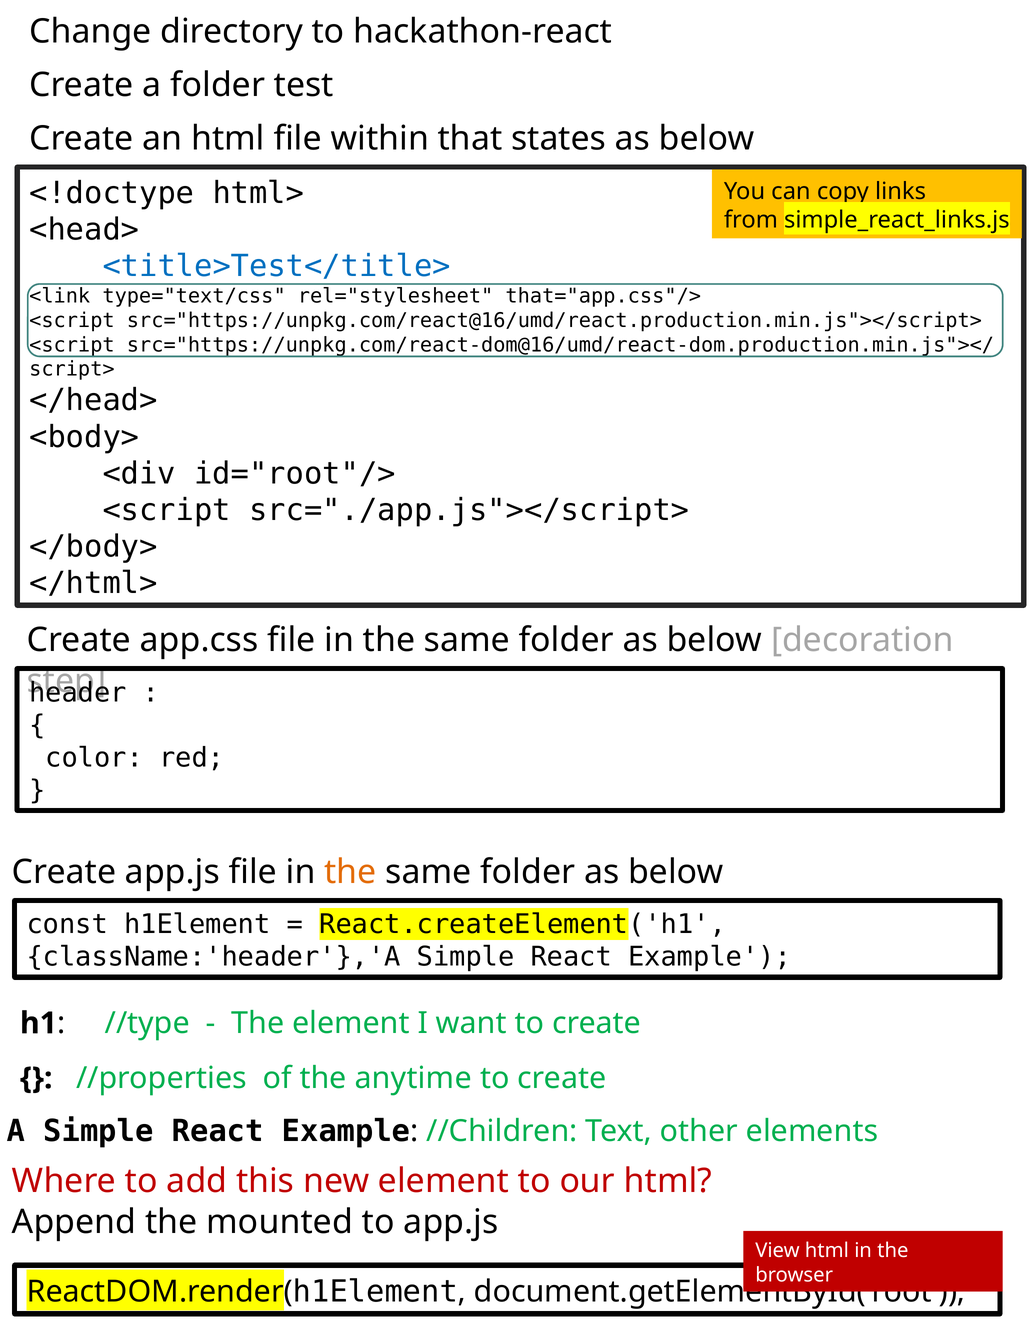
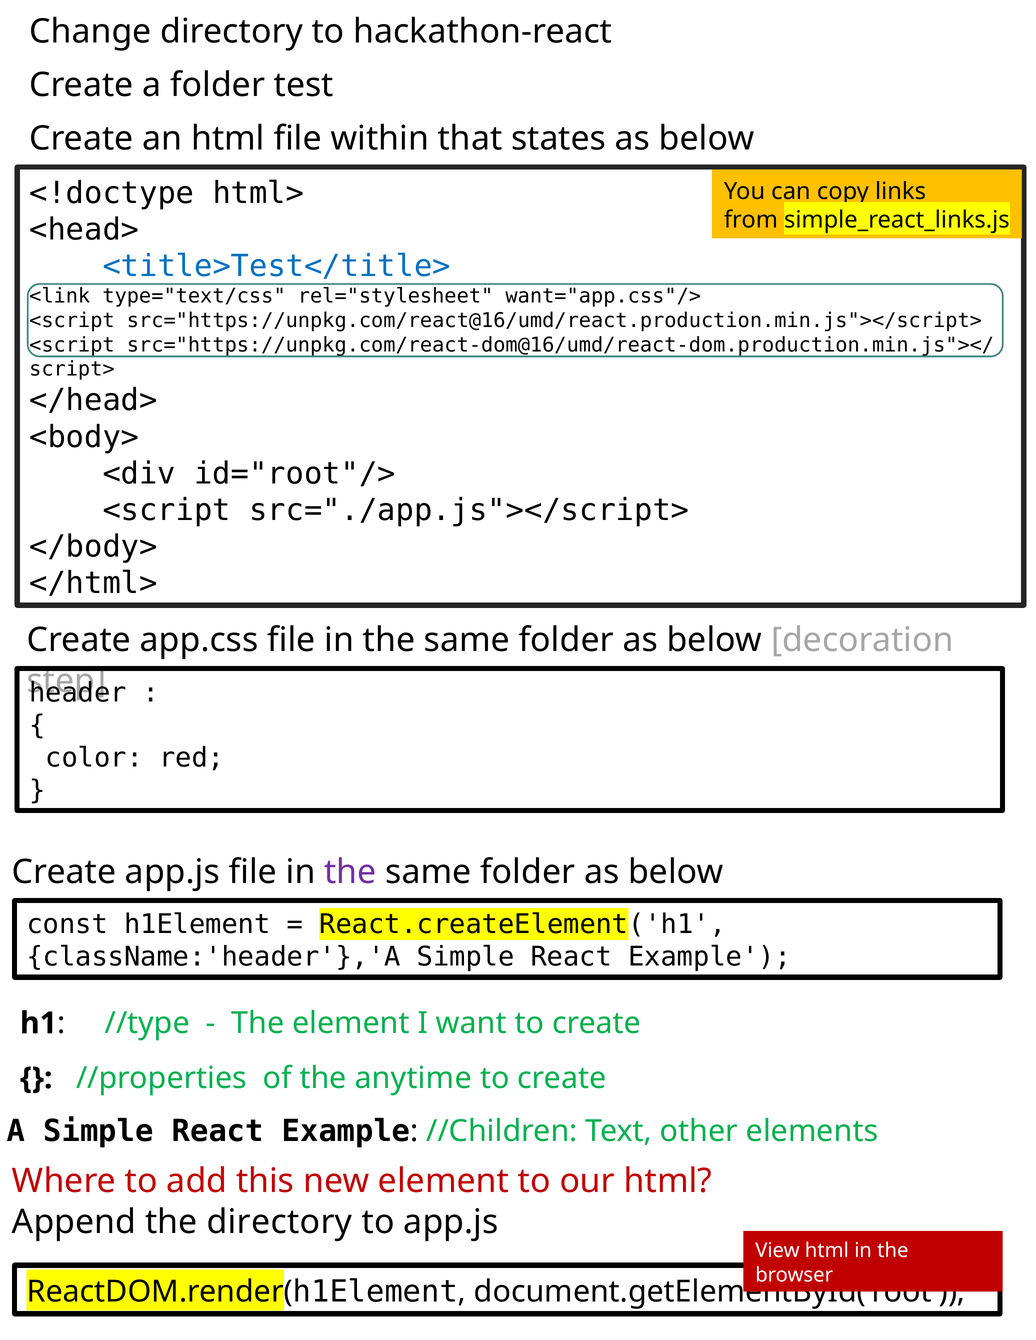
that="app.css"/>: that="app.css"/> -> want="app.css"/> (603, 296)
the colour: orange -> purple (350, 872)
the mounted: mounted -> directory (279, 1223)
